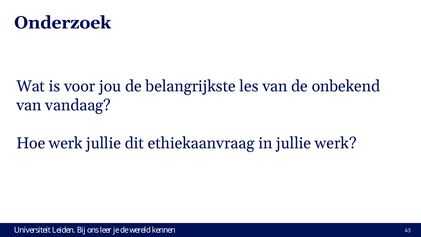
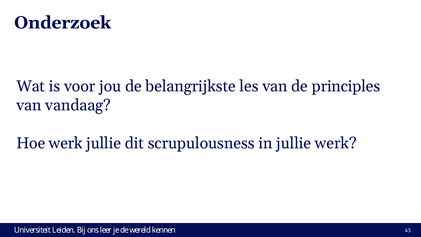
onbekend: onbekend -> principles (346, 86)
ethiekaanvraag: ethiekaanvraag -> scrupulousness (201, 143)
